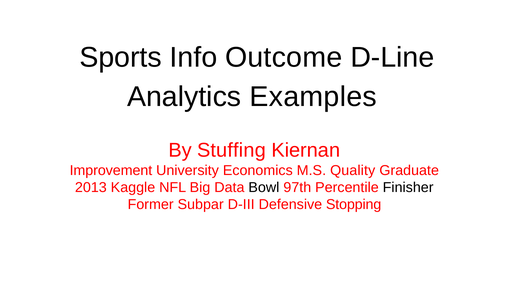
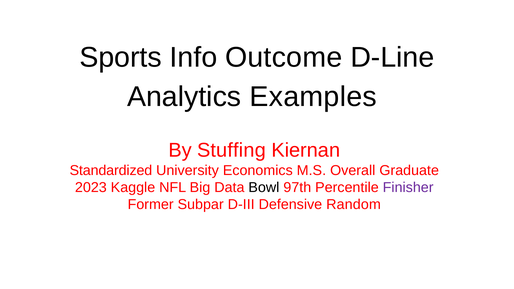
Improvement: Improvement -> Standardized (111, 170)
Quality: Quality -> Overall (353, 170)
2013: 2013 -> 2023 (91, 188)
Finisher colour: black -> purple (408, 188)
Stopping: Stopping -> Random (353, 205)
